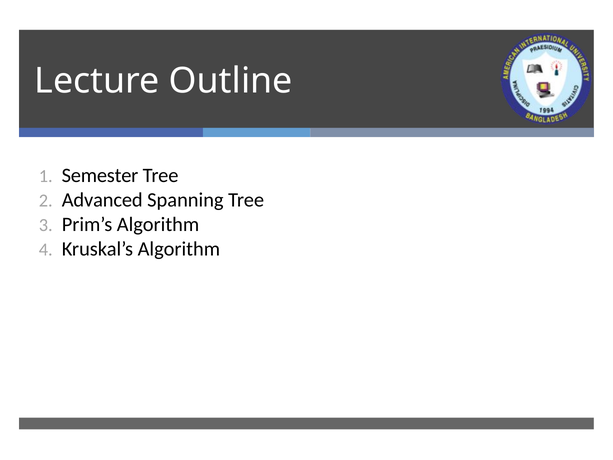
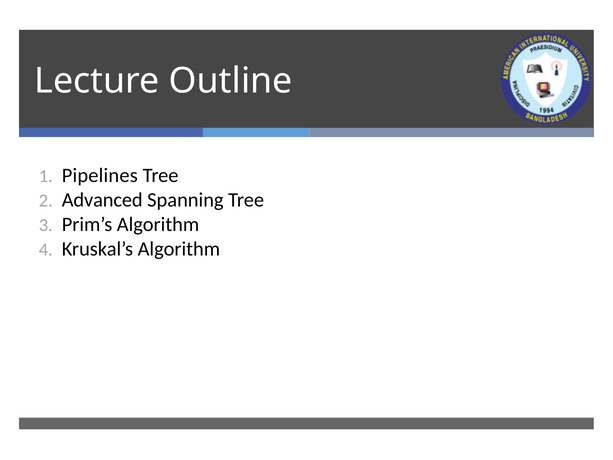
Semester: Semester -> Pipelines (100, 175)
